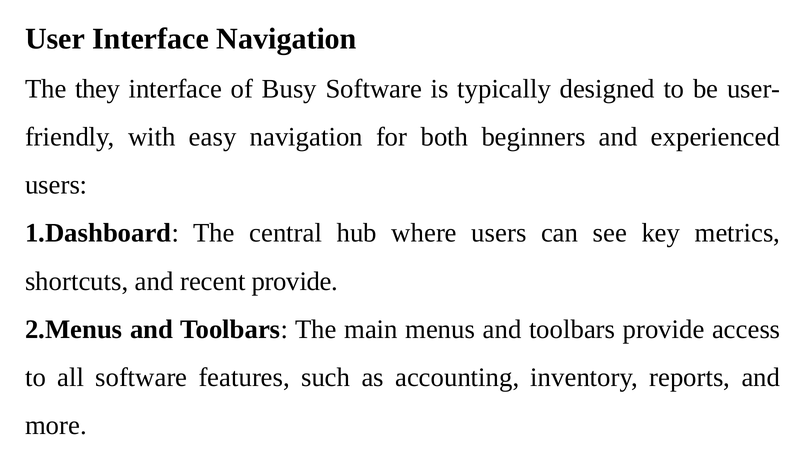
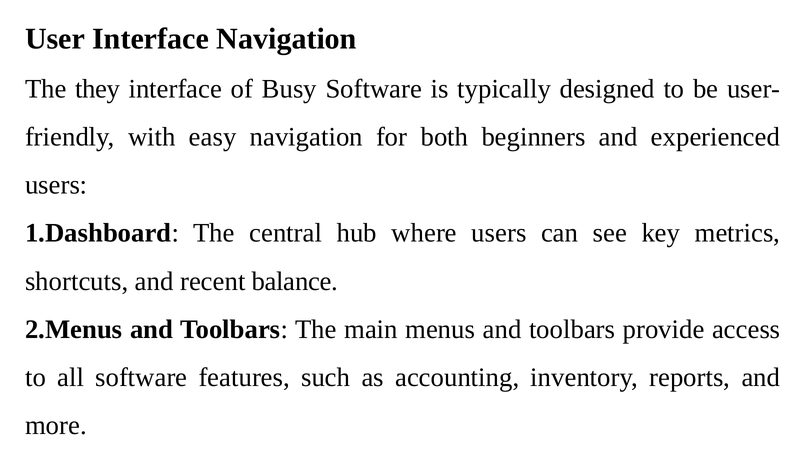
recent provide: provide -> balance (295, 281)
